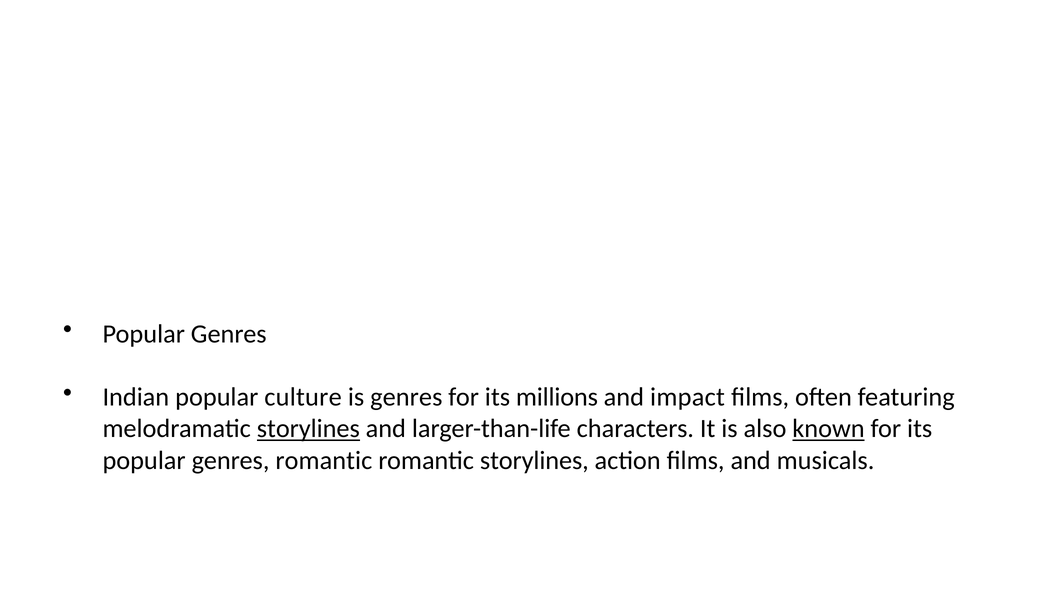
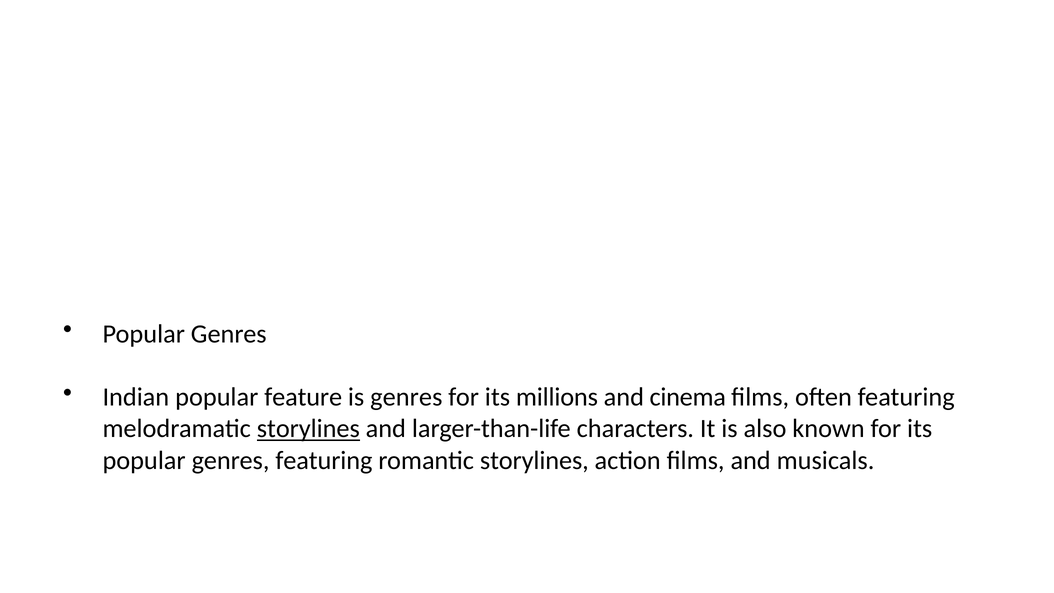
culture: culture -> feature (303, 397)
impact: impact -> cinema (688, 397)
known underline: present -> none (829, 429)
genres romantic: romantic -> featuring (324, 460)
